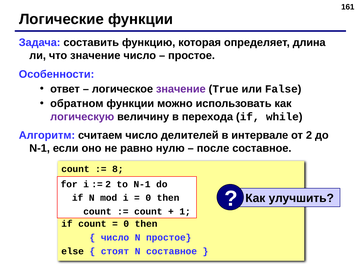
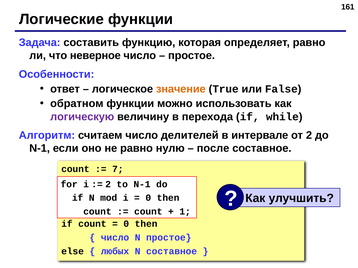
определяет длина: длина -> равно (309, 43)
что значение: значение -> неверное (95, 56)
значение colour: purple -> orange (181, 89)
8: 8 -> 7 (118, 169)
стоят: стоят -> любых (115, 252)
